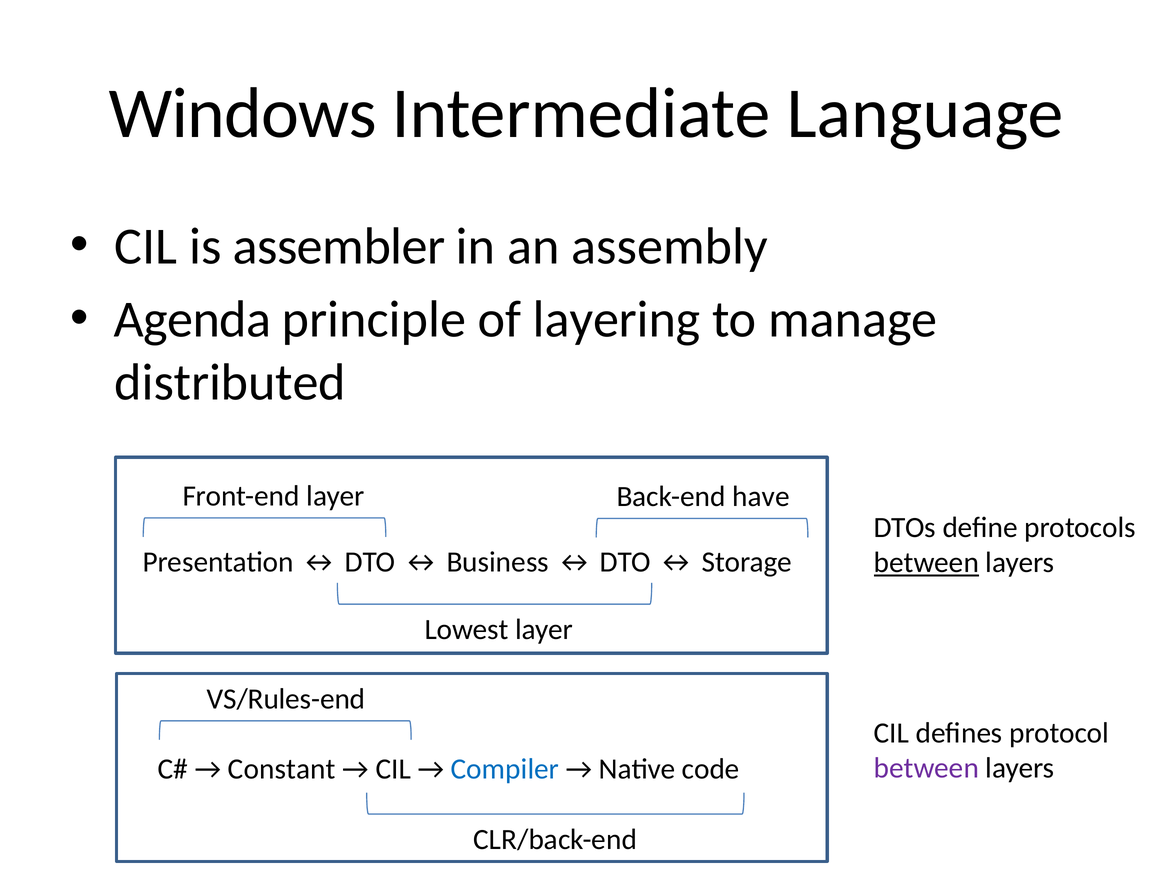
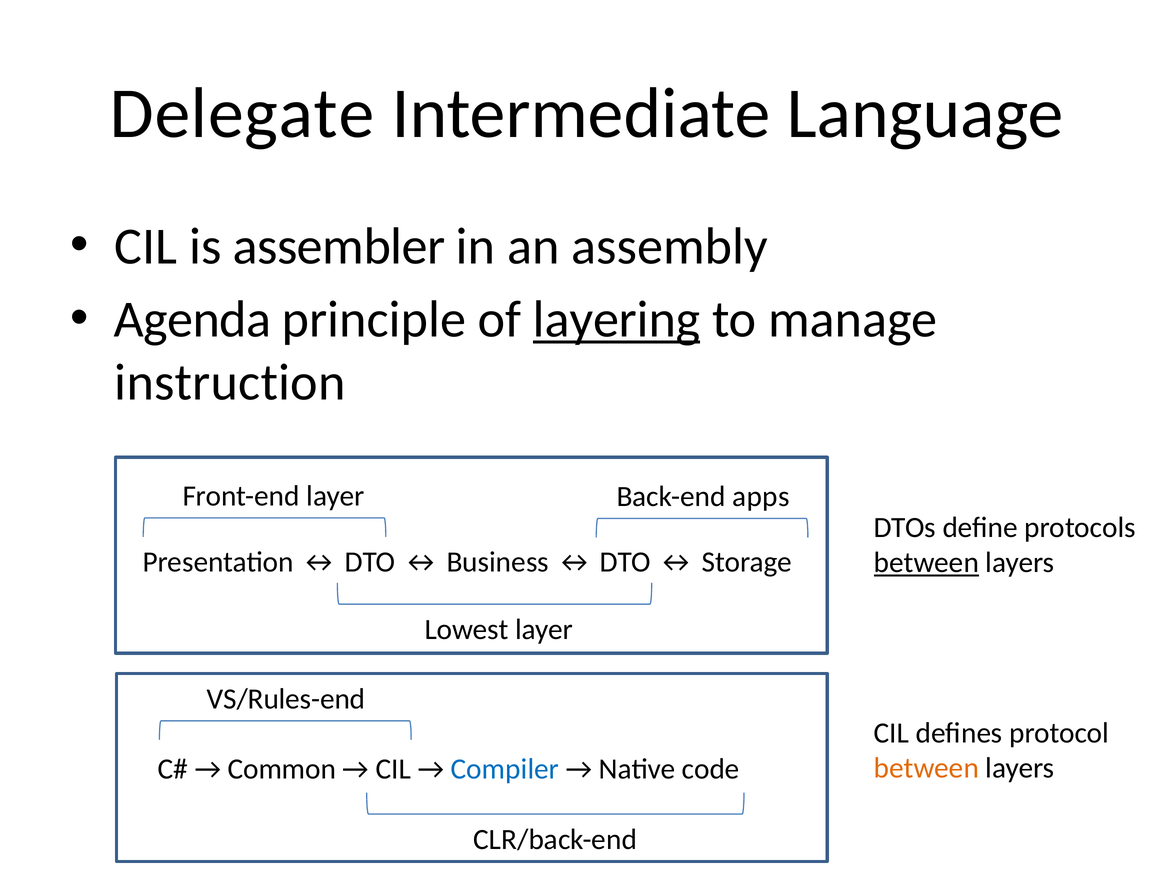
Windows: Windows -> Delegate (242, 114)
layering underline: none -> present (617, 319)
distributed: distributed -> instruction (230, 382)
have: have -> apps (761, 496)
between colour: purple -> orange (926, 768)
Constant: Constant -> Common (282, 769)
